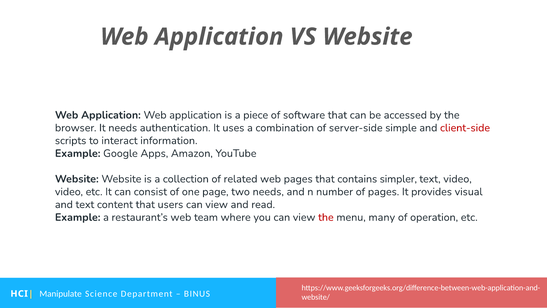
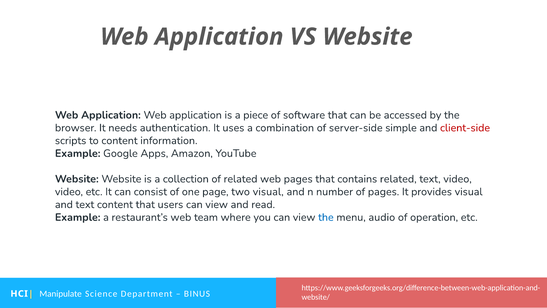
to interact: interact -> content (119, 140)
contains simpler: simpler -> related (398, 179)
two needs: needs -> visual (268, 192)
the colour: red -> blue (326, 217)
many: many -> audio (382, 217)
